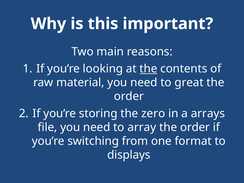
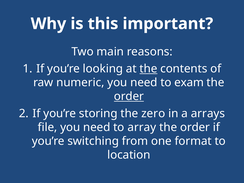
material: material -> numeric (80, 83)
great: great -> exam (189, 83)
order underline: none -> present (129, 96)
displays: displays -> location (129, 155)
